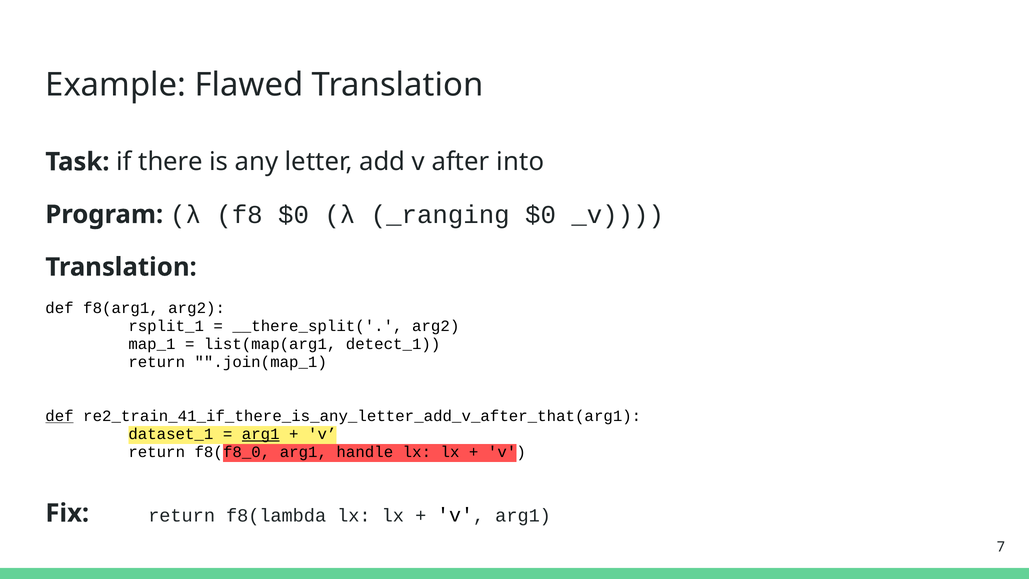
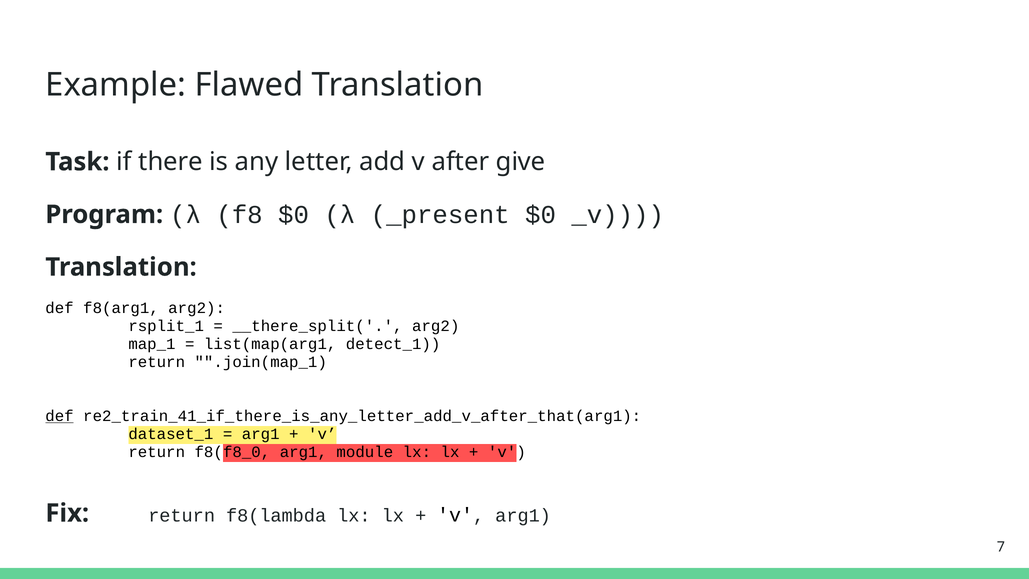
into: into -> give (521, 162)
_ranging: _ranging -> _present (440, 214)
arg1 underline: present -> none (261, 434)
handle: handle -> module (365, 452)
